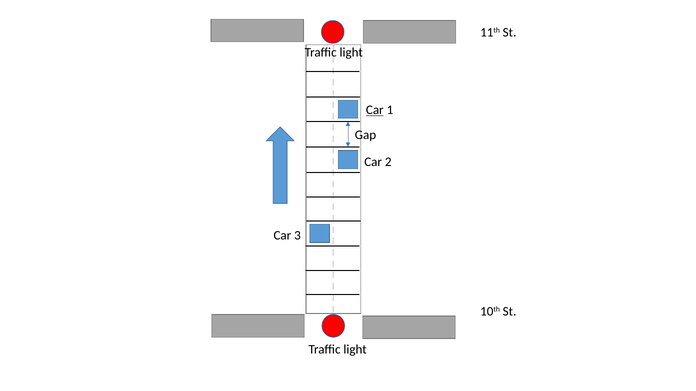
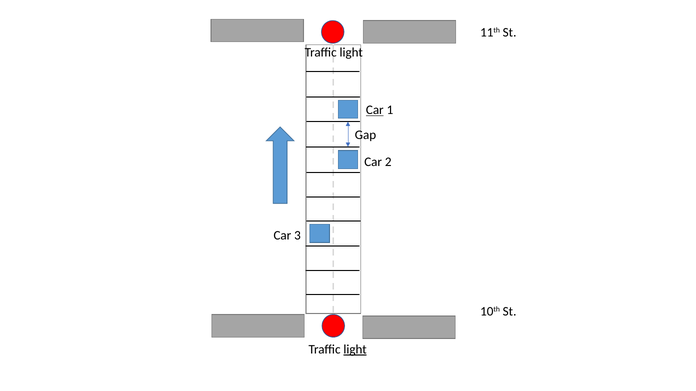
light underline: none -> present (355, 350)
